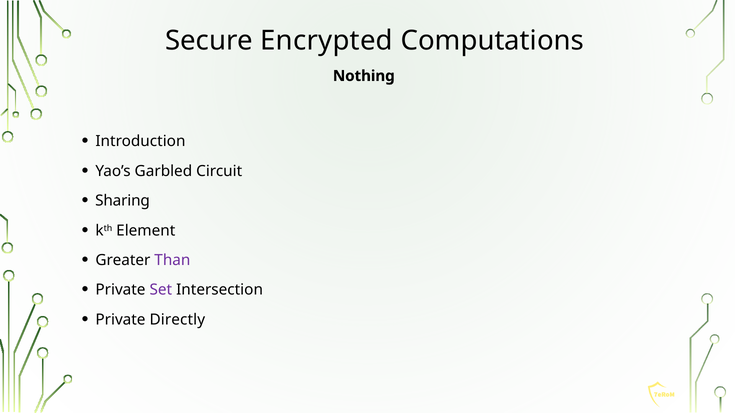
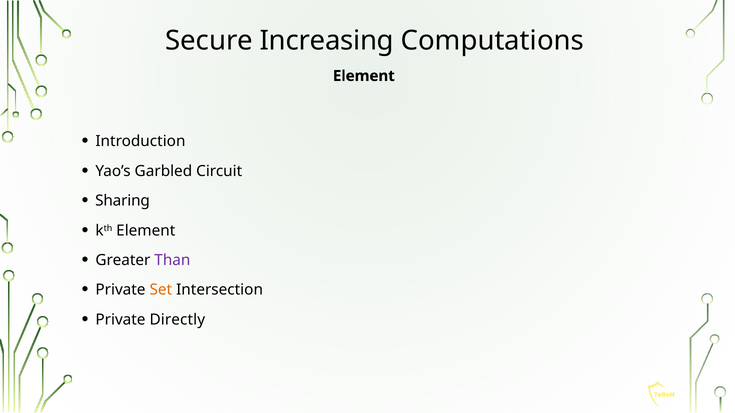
Encrypted: Encrypted -> Increasing (327, 40)
Nothing: Nothing -> Element (364, 76)
Set colour: purple -> orange (161, 290)
